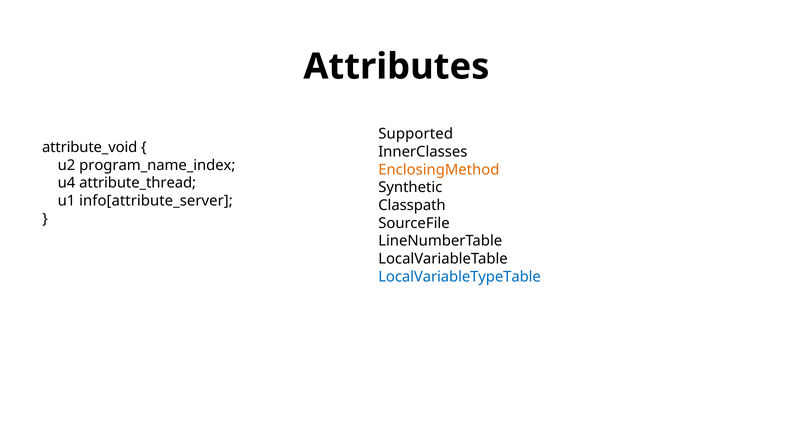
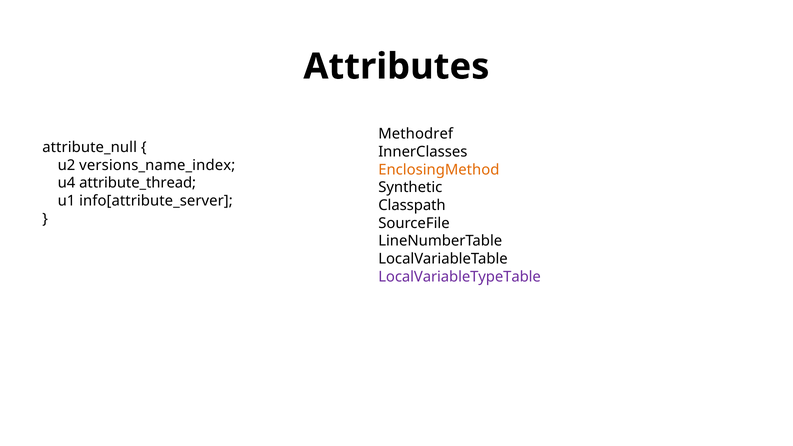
Supported: Supported -> Methodref (416, 134)
attribute_void: attribute_void -> attribute_null (90, 147)
program_name_index: program_name_index -> versions_name_index (157, 165)
LocalVariableTypeTable colour: blue -> purple (460, 277)
